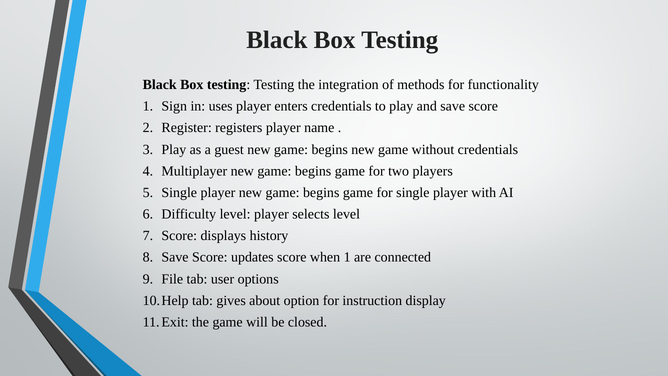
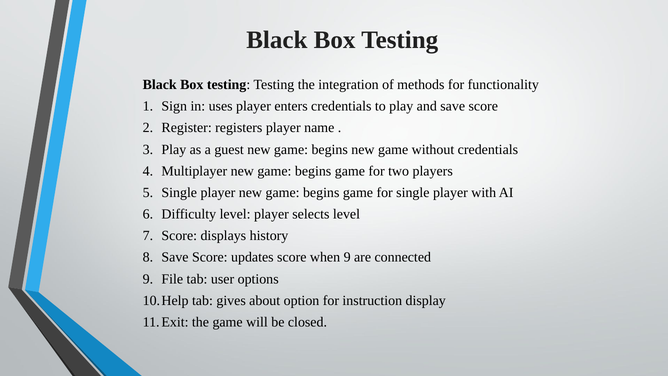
when 1: 1 -> 9 (347, 257)
